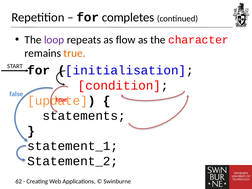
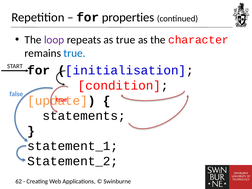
completes: completes -> properties (128, 17)
as flow: flow -> true (126, 40)
true colour: orange -> blue (75, 53)
